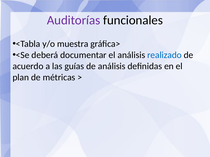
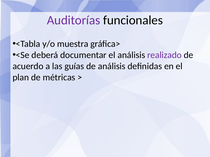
realizado colour: blue -> purple (164, 55)
